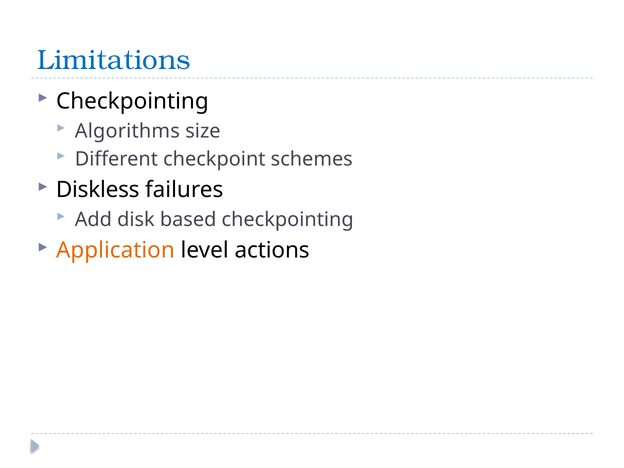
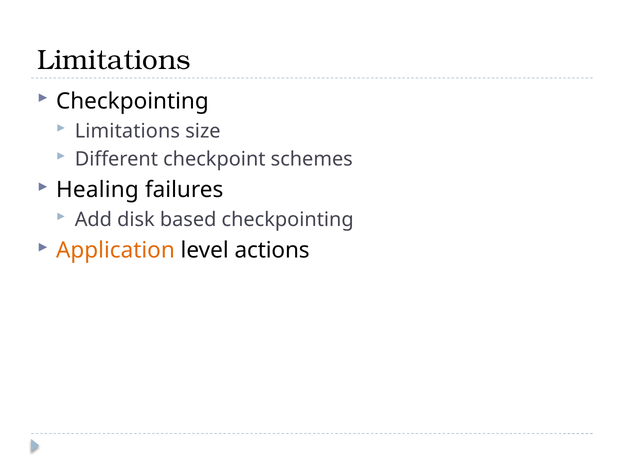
Limitations colour: blue -> black (114, 60)
Algorithms: Algorithms -> Limitations (127, 131)
Diskless: Diskless -> Healing (97, 190)
